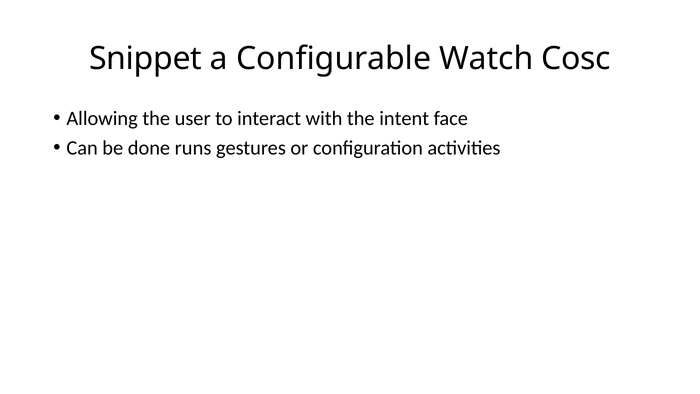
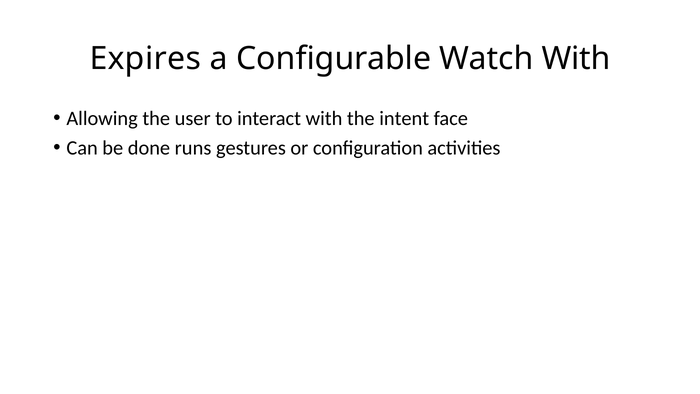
Snippet: Snippet -> Expires (145, 59)
Watch Cosc: Cosc -> With (576, 59)
